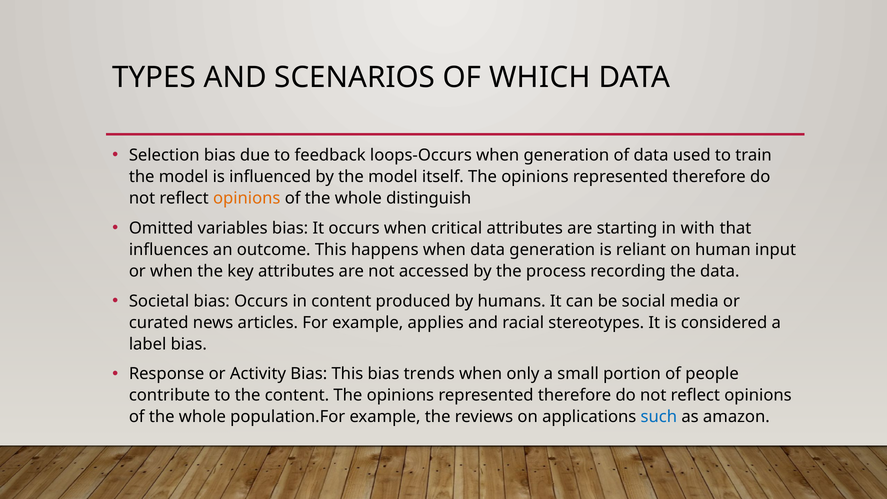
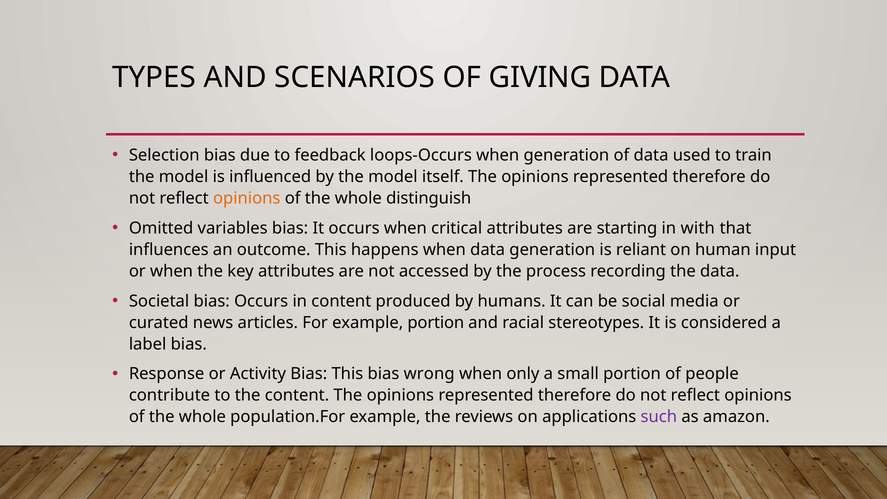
WHICH: WHICH -> GIVING (540, 78)
example applies: applies -> portion (436, 323)
trends: trends -> wrong (429, 374)
such colour: blue -> purple (659, 417)
